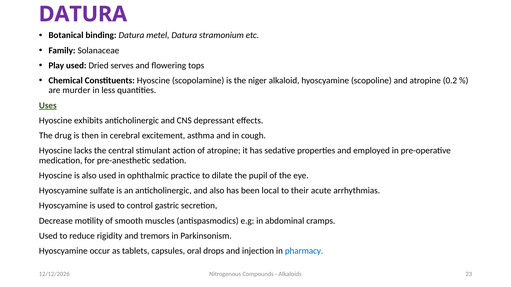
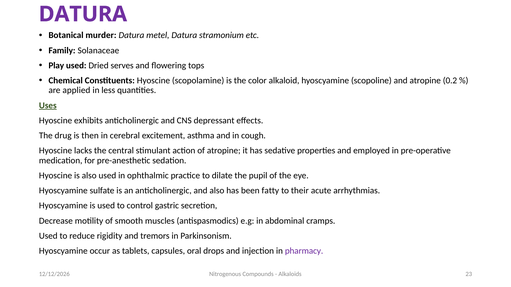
binding: binding -> murder (101, 35)
niger: niger -> color (257, 81)
murder: murder -> applied (76, 90)
local: local -> fatty (270, 191)
pharmacy colour: blue -> purple (304, 251)
